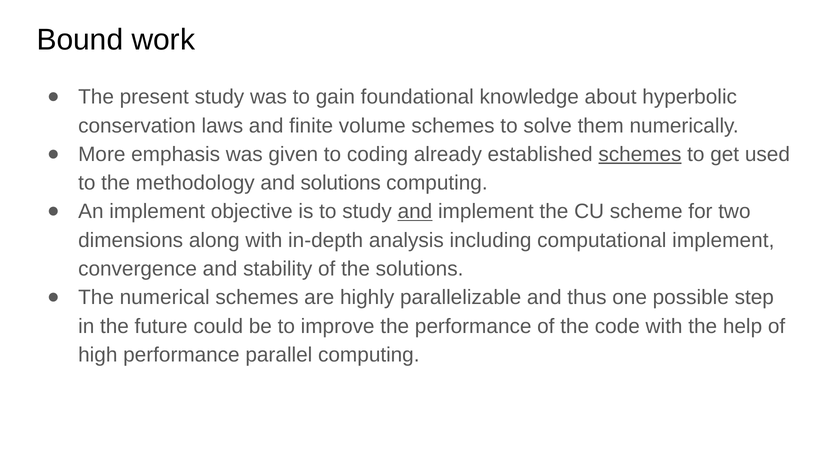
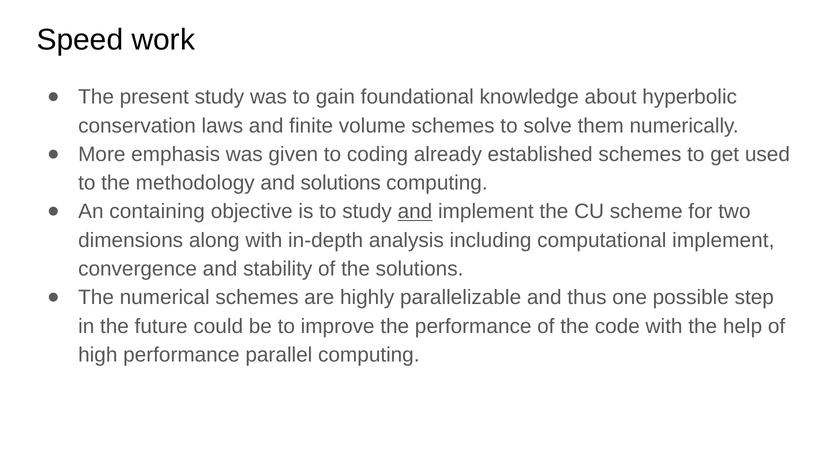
Bound: Bound -> Speed (80, 40)
schemes underline: present -> none (640, 155)
An implement: implement -> containing (157, 212)
